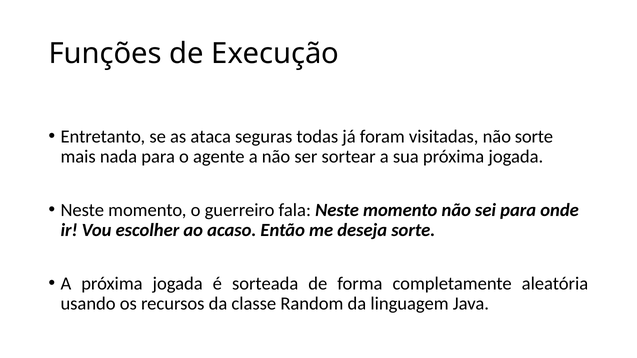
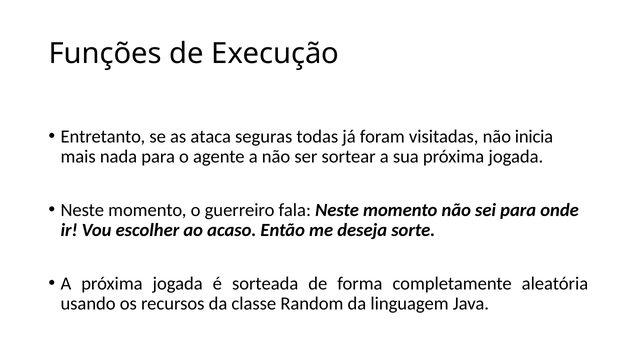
não sorte: sorte -> inicia (534, 137)
